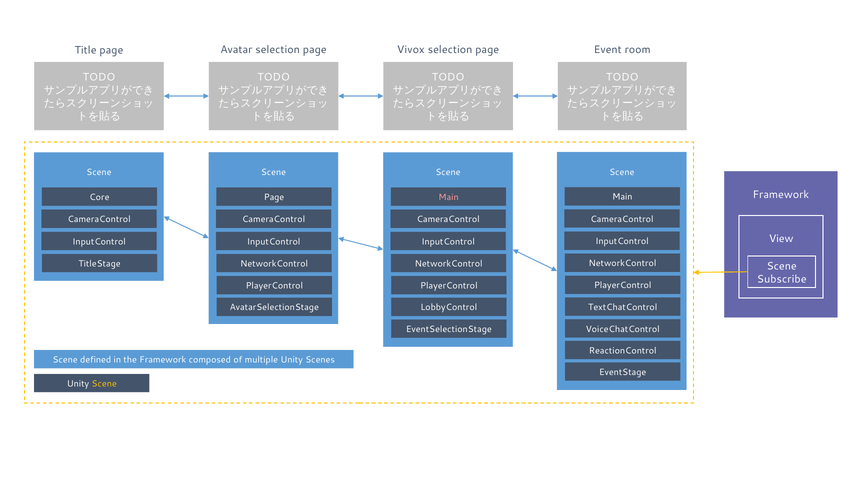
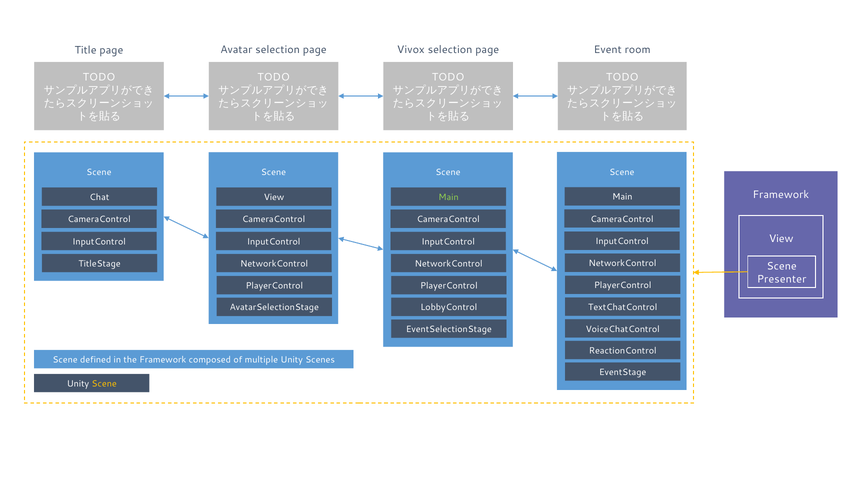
Core: Core -> Chat (99, 197)
Page: Page -> View (274, 197)
Main colour: pink -> light green (449, 197)
Subscribe: Subscribe -> Presenter (782, 279)
